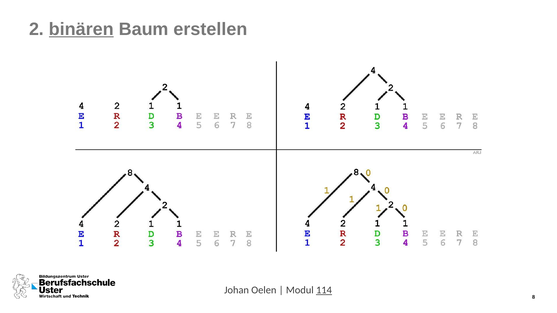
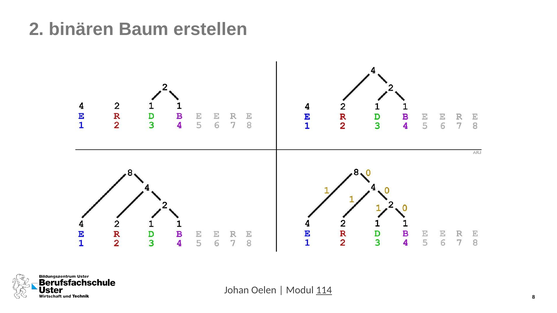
binären underline: present -> none (81, 29)
